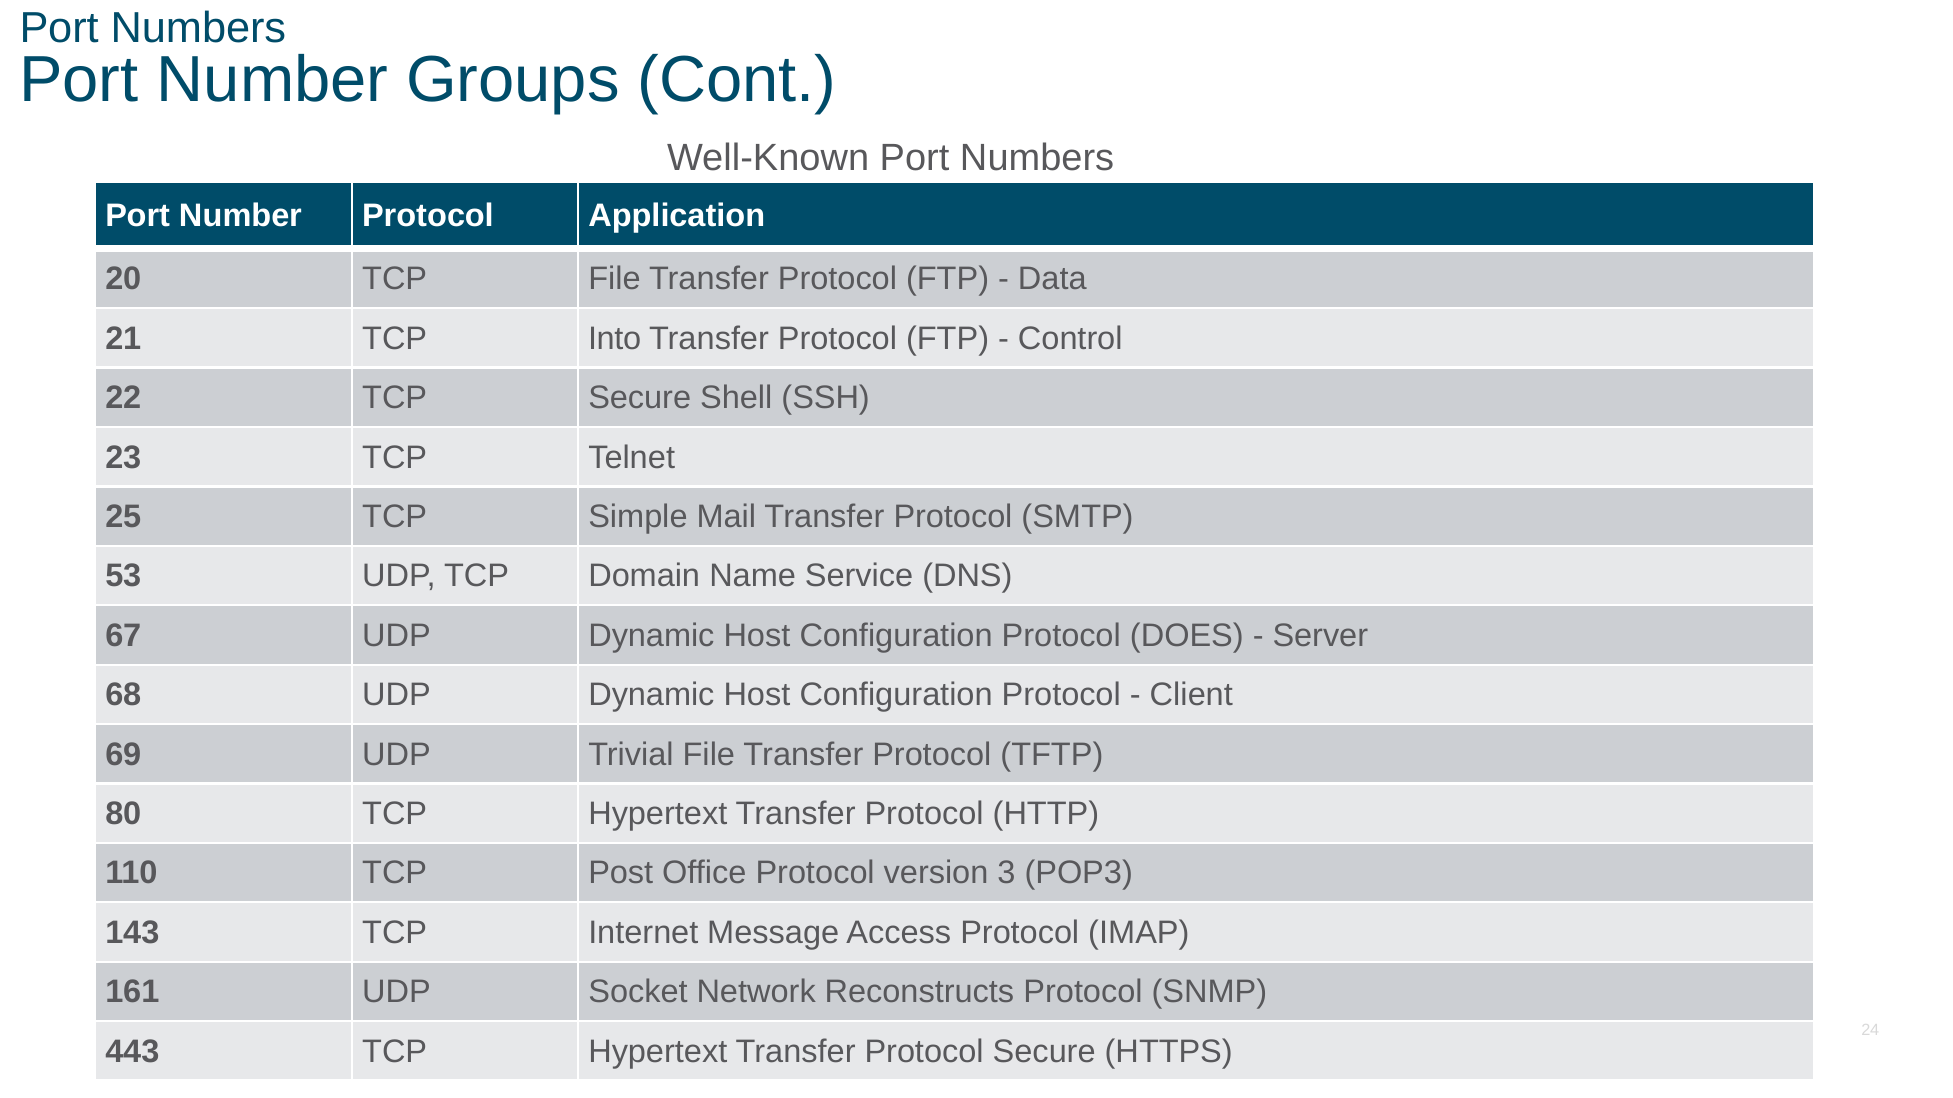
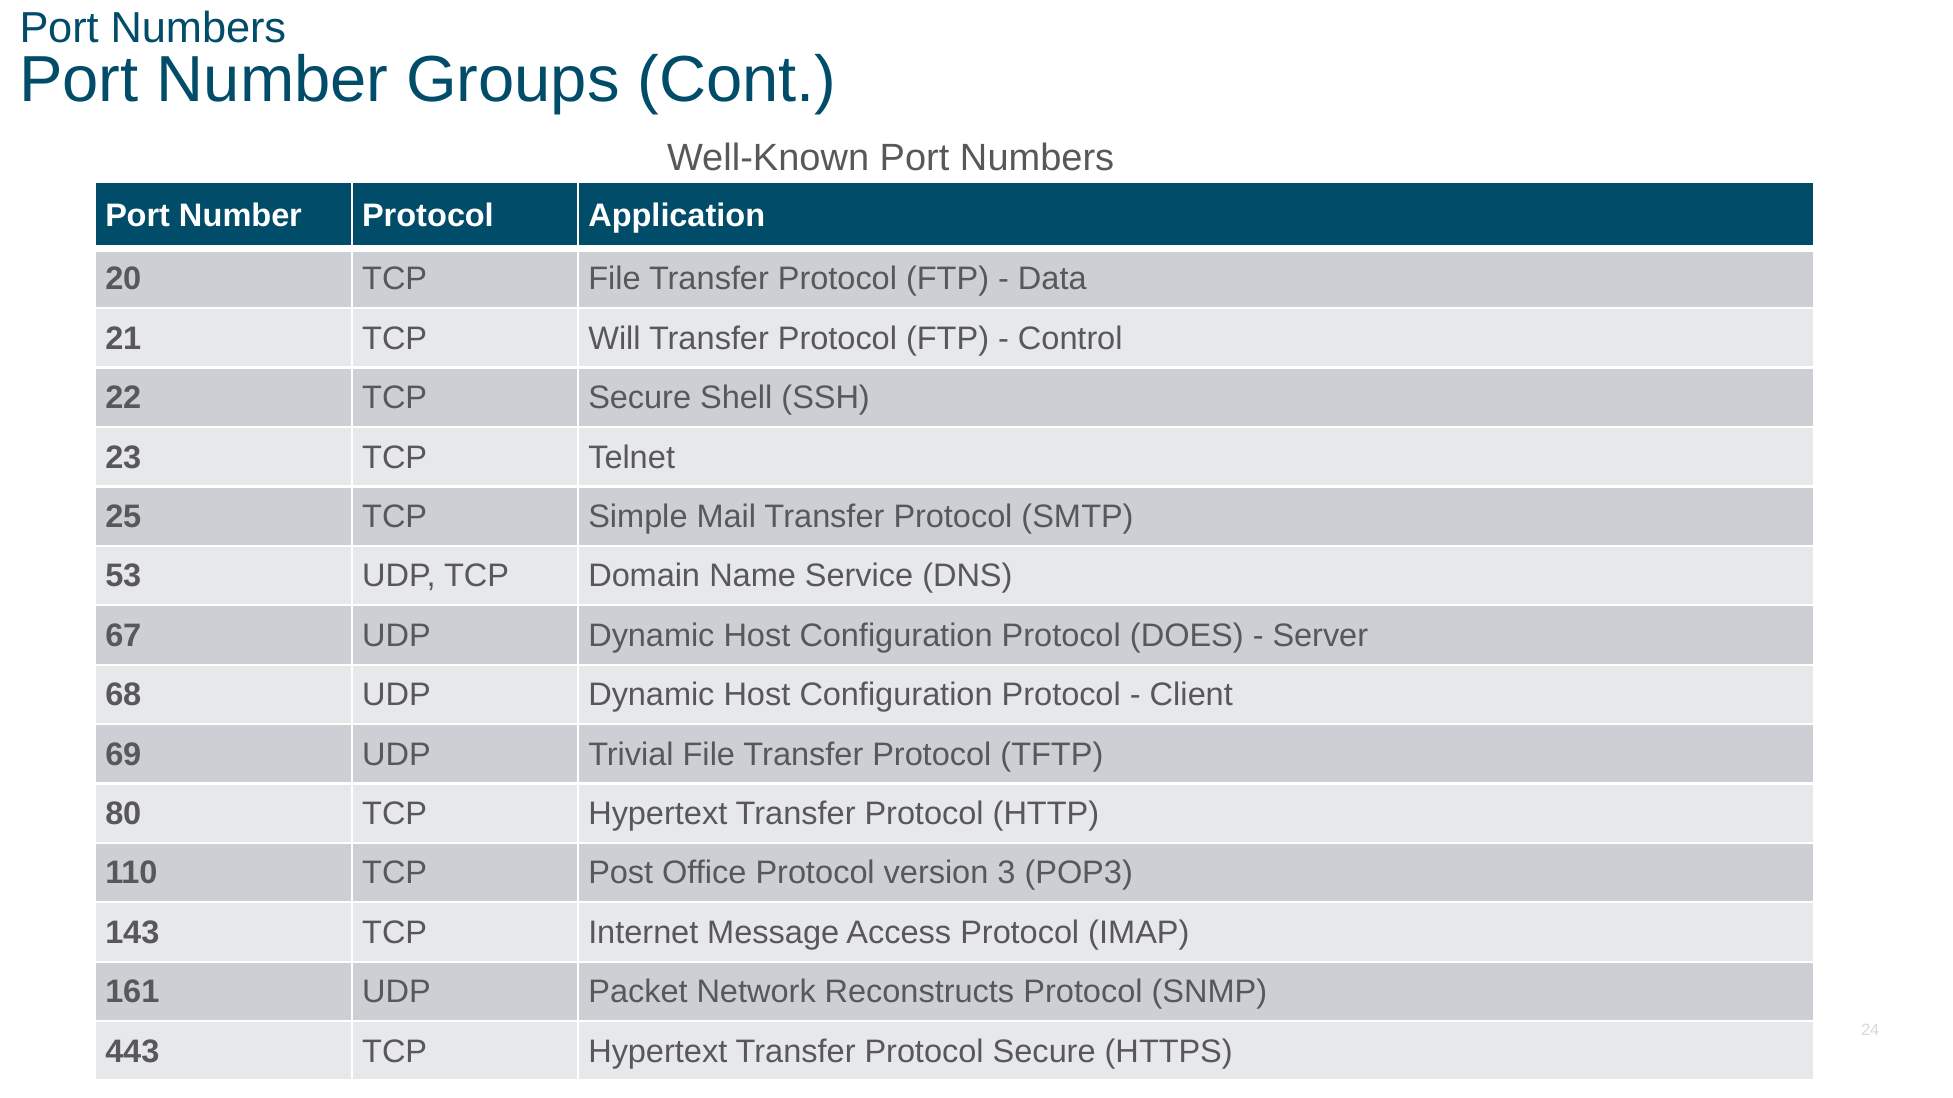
Into: Into -> Will (615, 339)
Socket: Socket -> Packet (638, 993)
